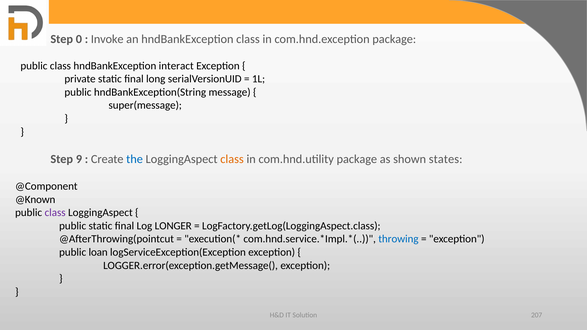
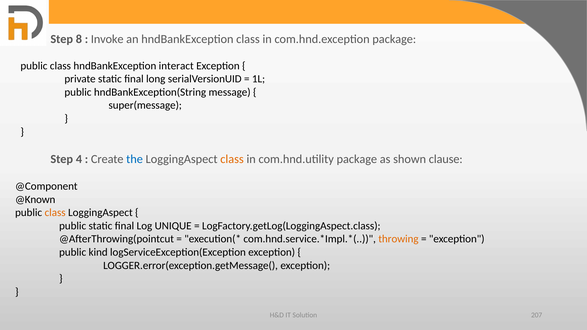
0: 0 -> 8 (79, 39)
9: 9 -> 4 (79, 159)
states: states -> clause (446, 159)
class colour: purple -> orange (55, 213)
LONGER: LONGER -> UNIQUE (173, 226)
throwing colour: blue -> orange (398, 239)
loan: loan -> kind (98, 252)
